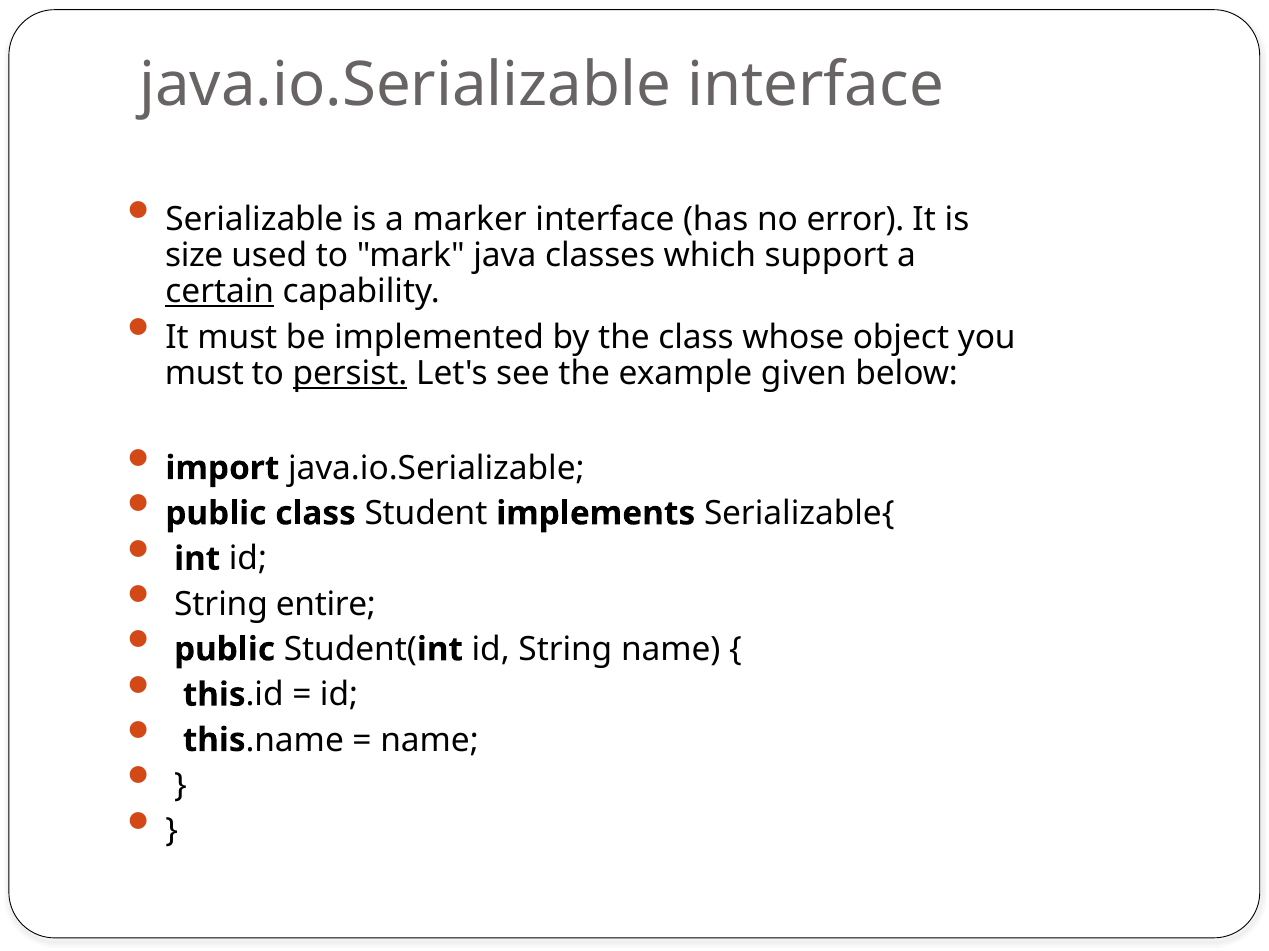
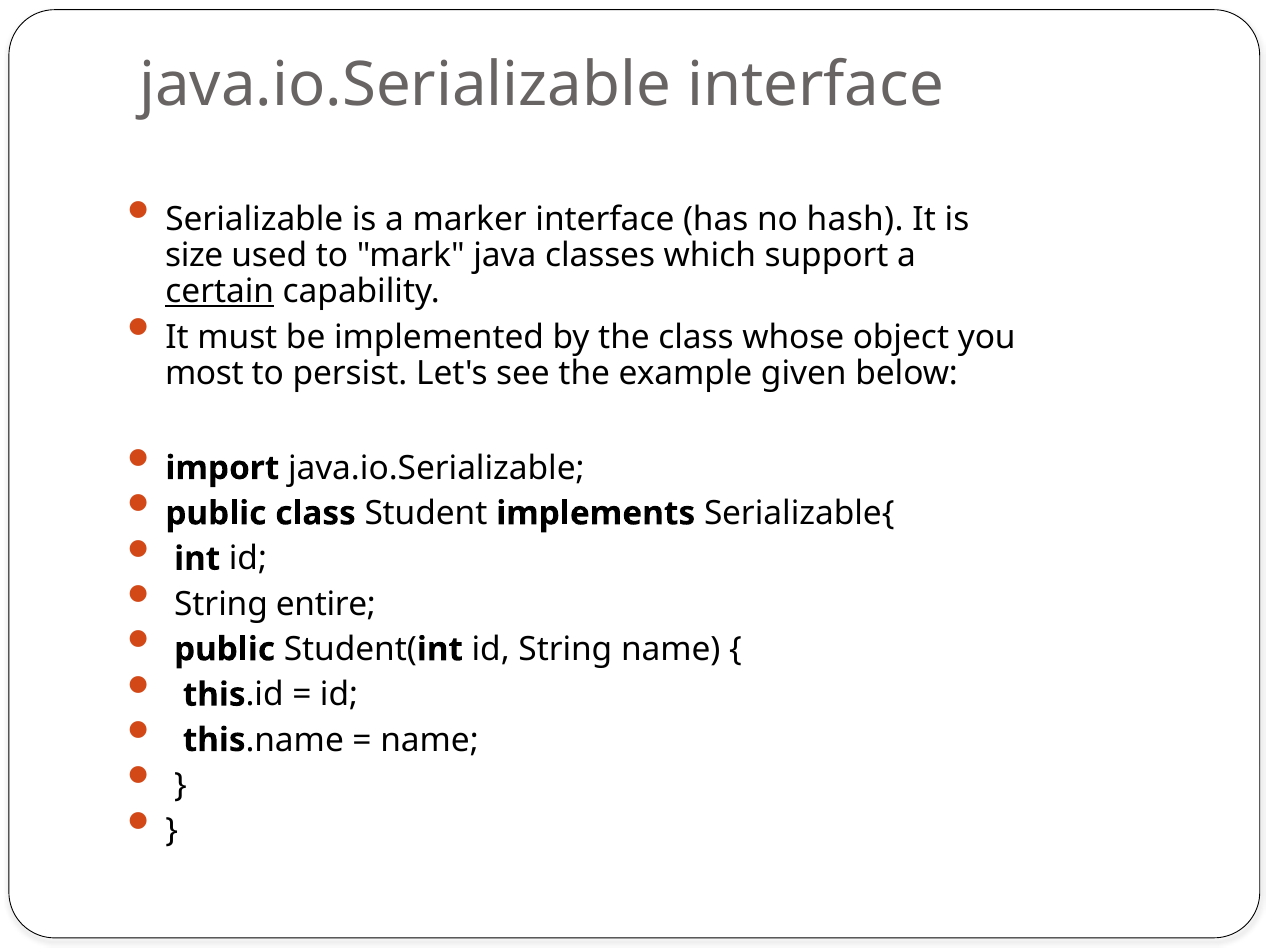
error: error -> hash (855, 220)
must: must -> most (204, 374)
persist underline: present -> none (350, 374)
